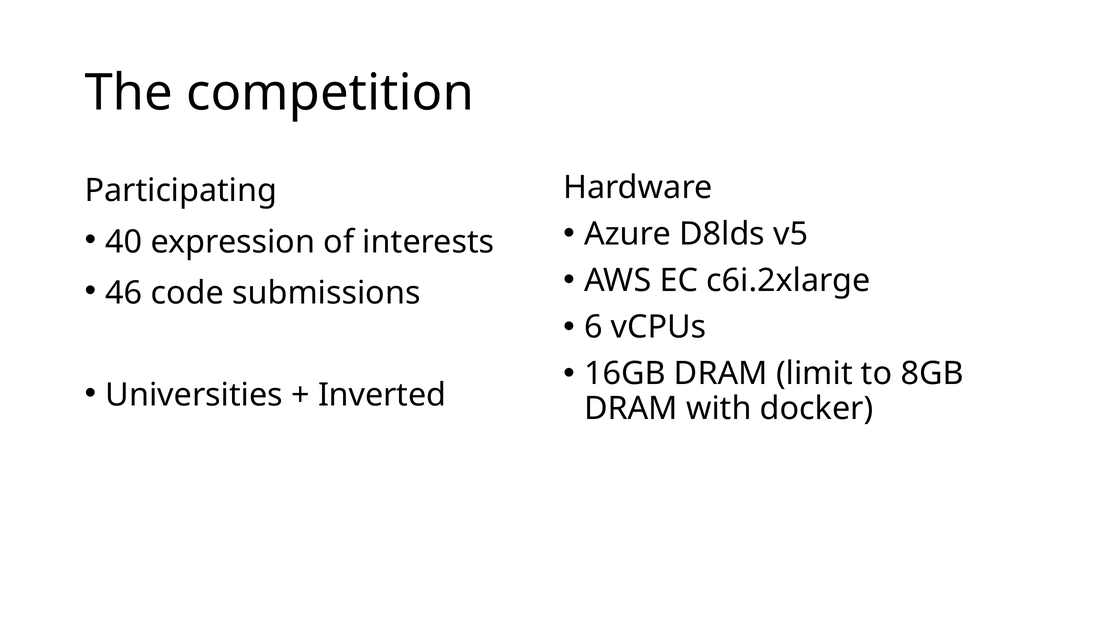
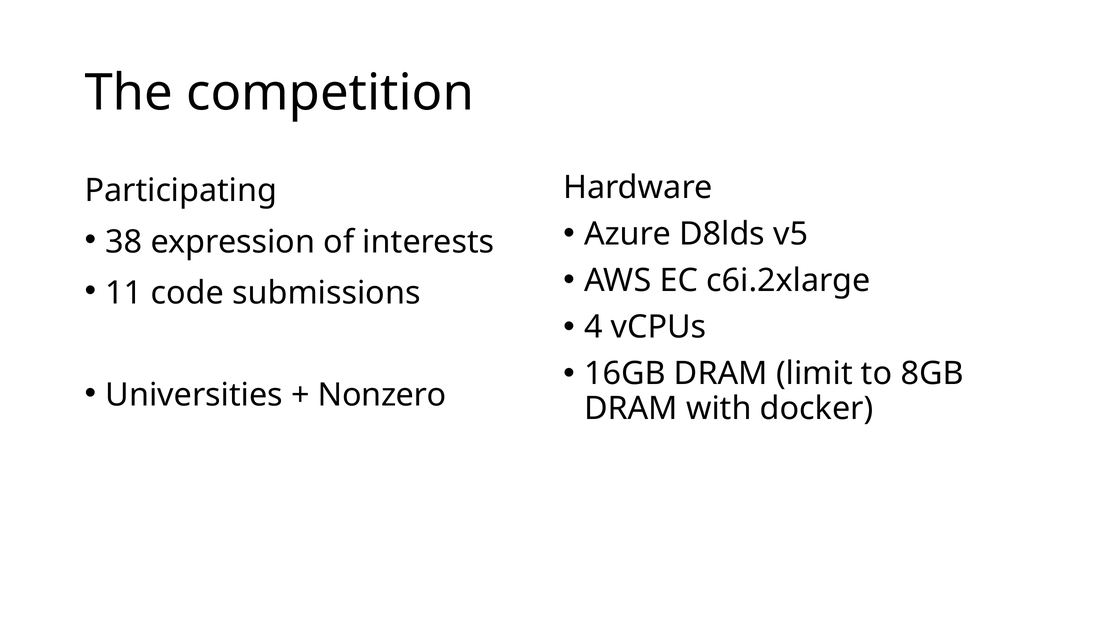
40: 40 -> 38 (124, 242)
46: 46 -> 11 (124, 293)
6: 6 -> 4 (593, 327)
Inverted: Inverted -> Nonzero (382, 395)
